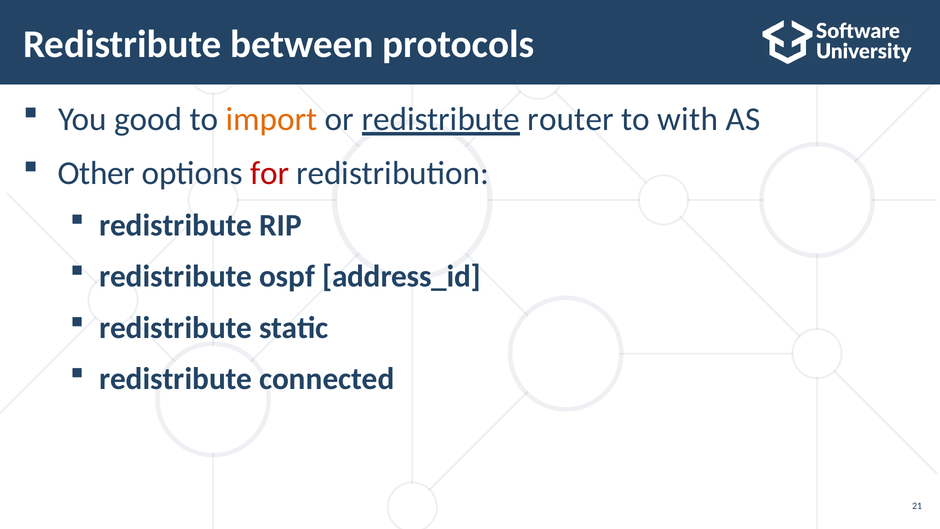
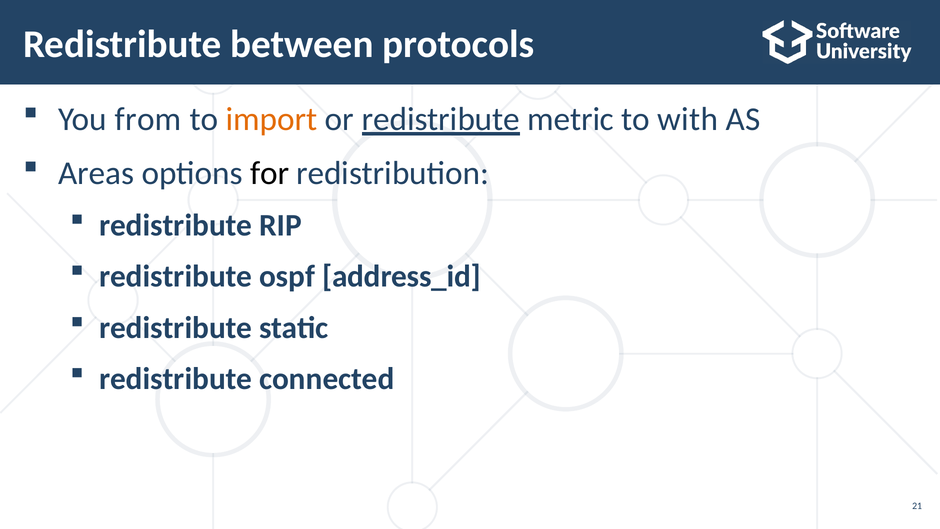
good: good -> from (148, 119)
router: router -> metric (571, 119)
Other: Other -> Areas (96, 173)
for colour: red -> black (270, 173)
